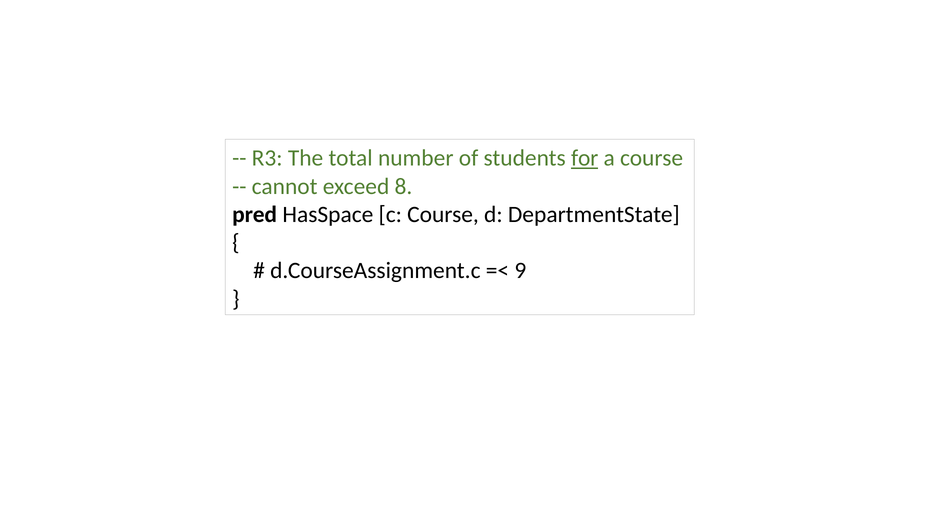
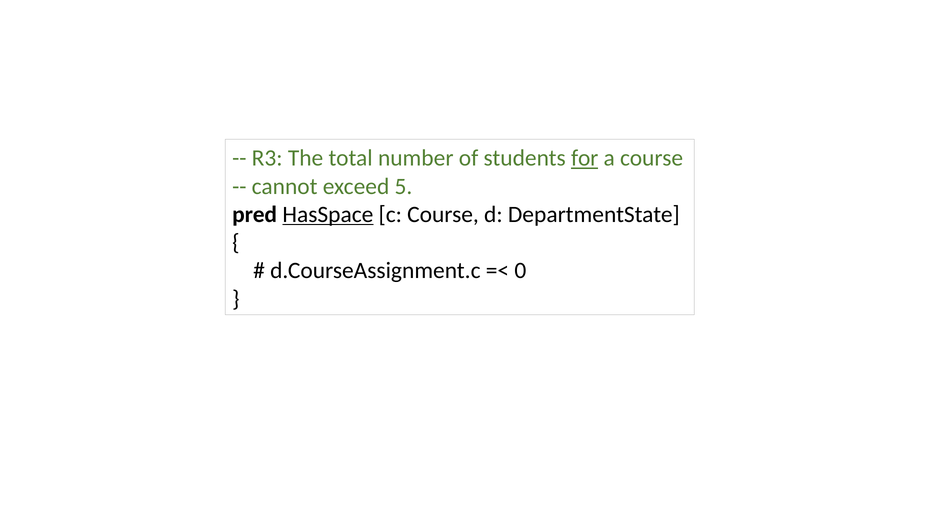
8: 8 -> 5 (403, 187)
HasSpace underline: none -> present (328, 215)
9: 9 -> 0 (520, 271)
